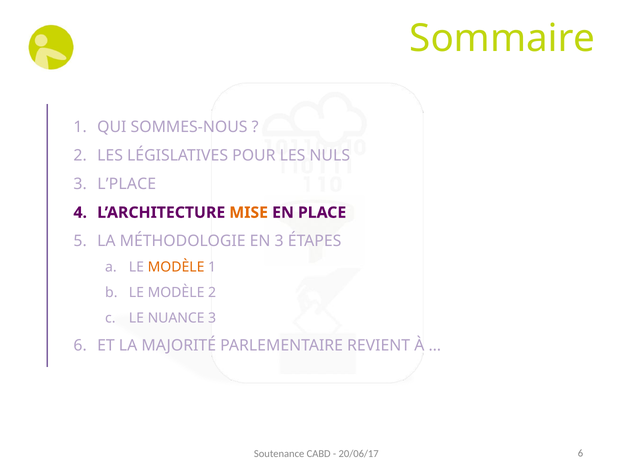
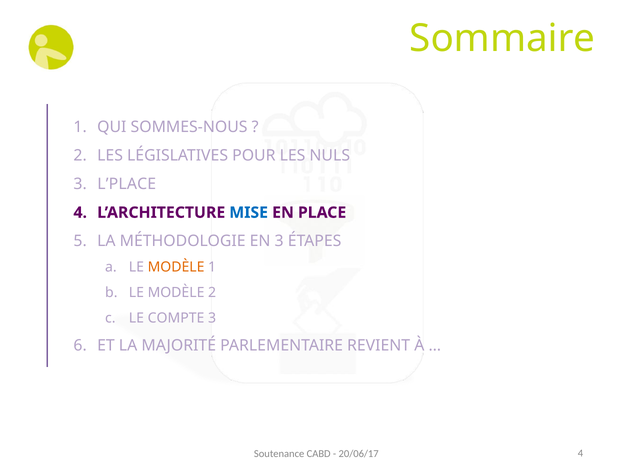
MISE colour: orange -> blue (249, 212)
NUANCE: NUANCE -> COMPTE (176, 318)
20/06/17 6: 6 -> 4 (581, 453)
